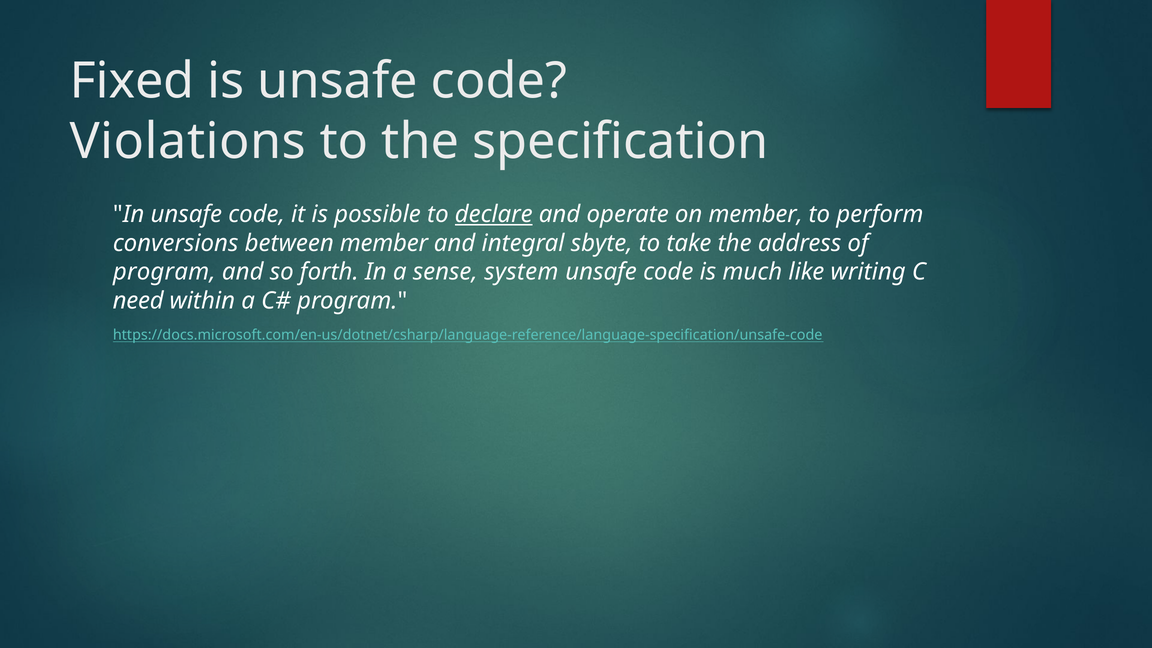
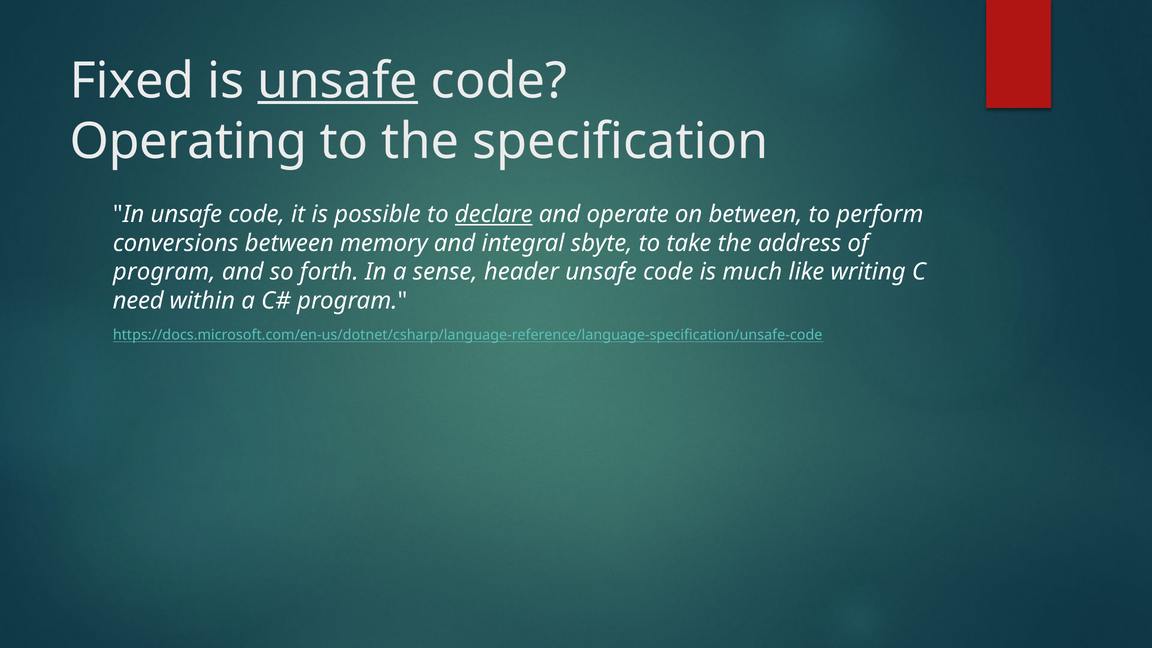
unsafe underline: none -> present (338, 81)
Violations: Violations -> Operating (188, 141)
on member: member -> between (756, 214)
between member: member -> memory (384, 243)
system: system -> header (521, 272)
